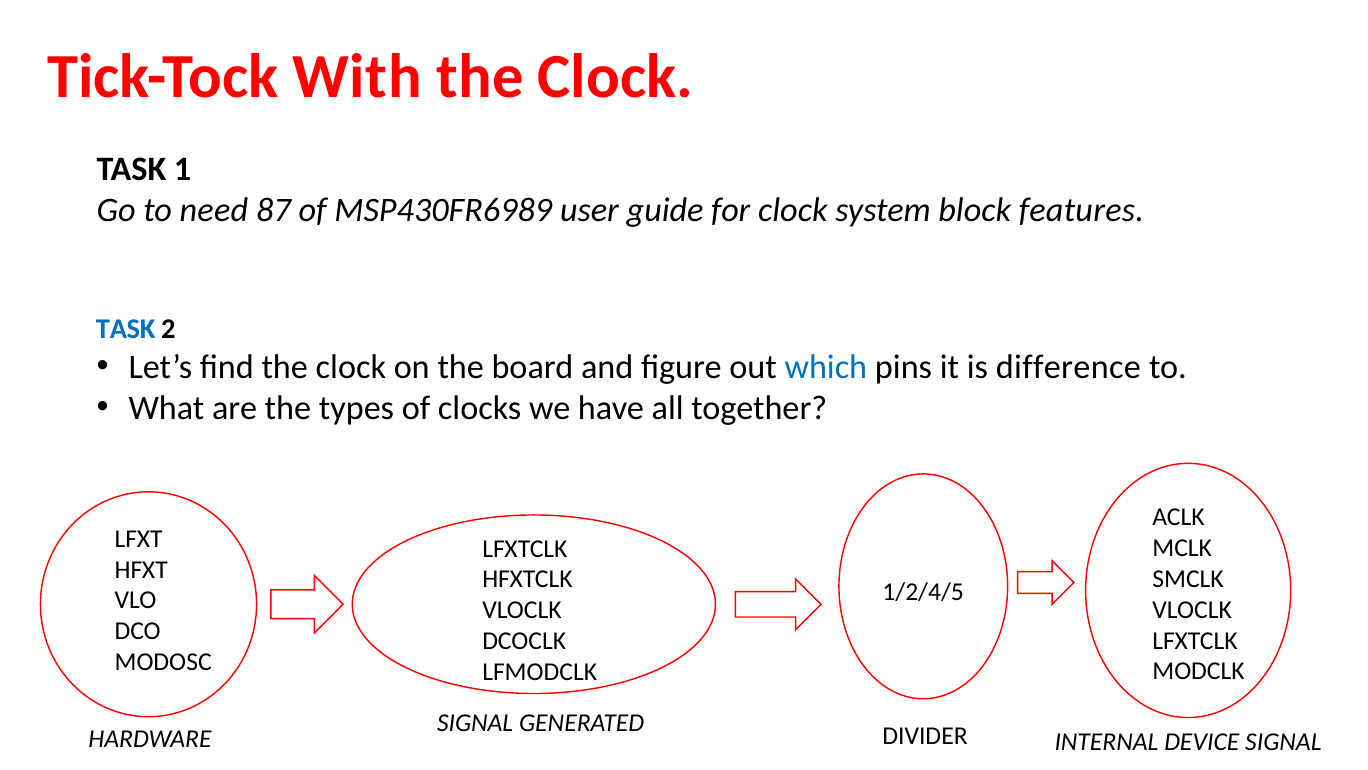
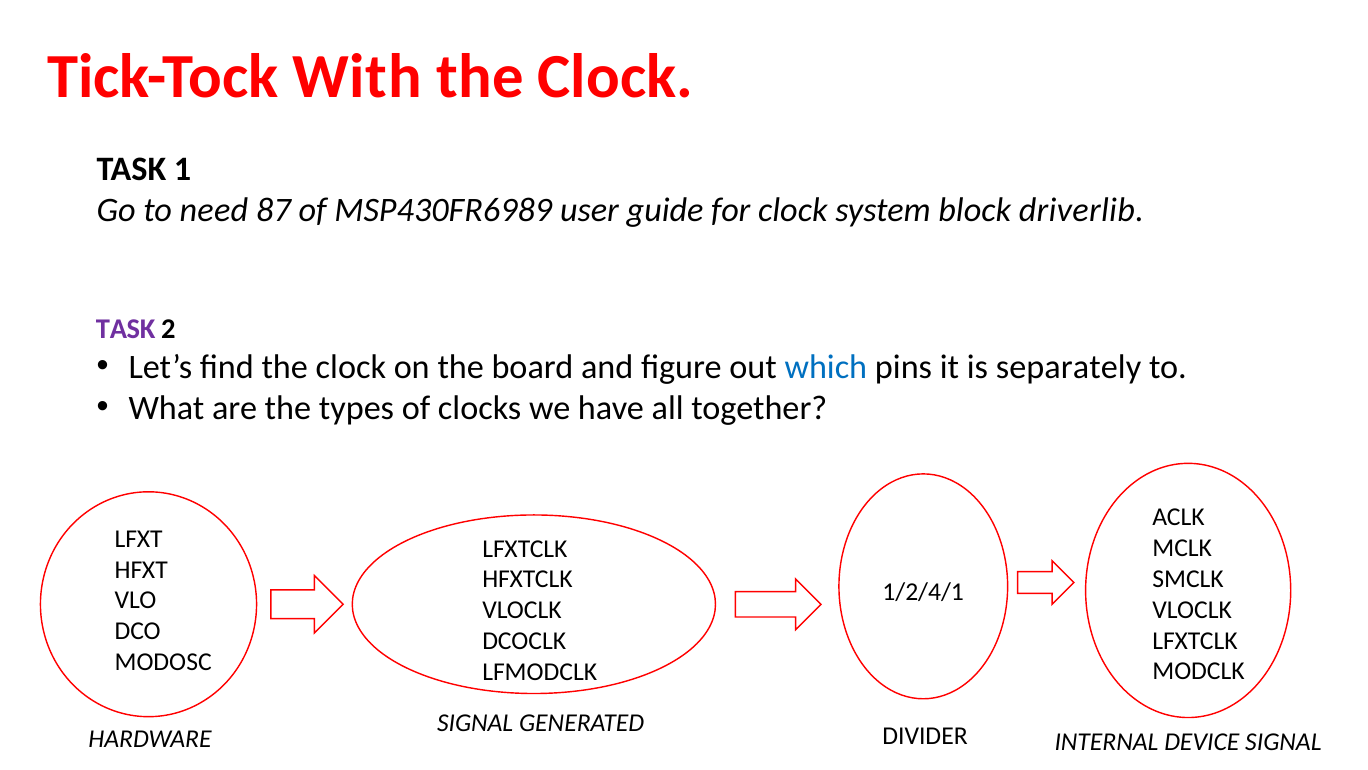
features: features -> driverlib (1081, 210)
TASK colour: blue -> purple (126, 329)
difference: difference -> separately (1069, 367)
1/2/4/5: 1/2/4/5 -> 1/2/4/1 (923, 591)
